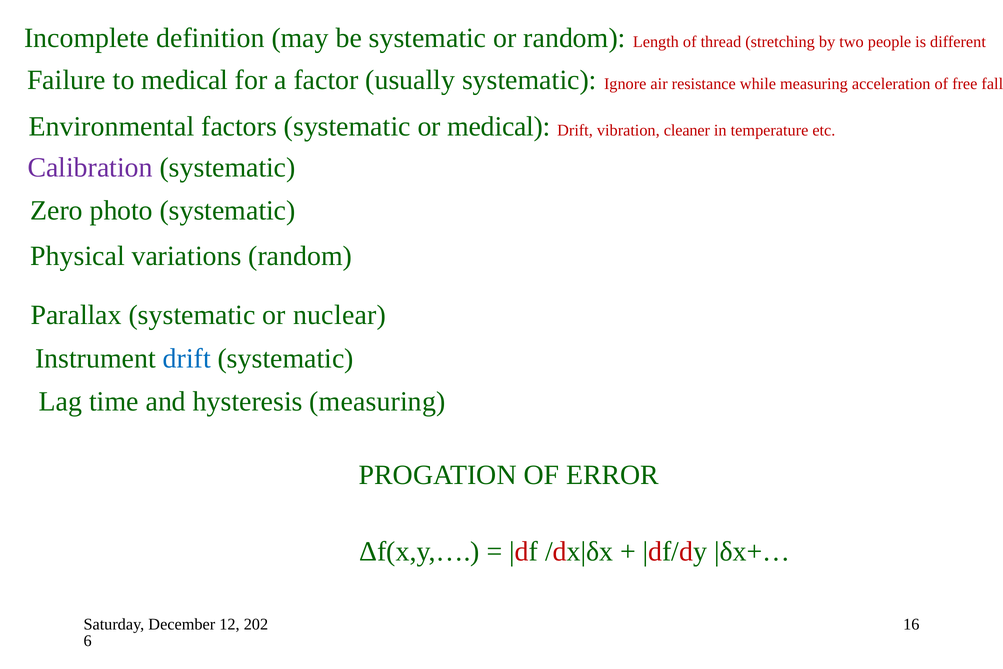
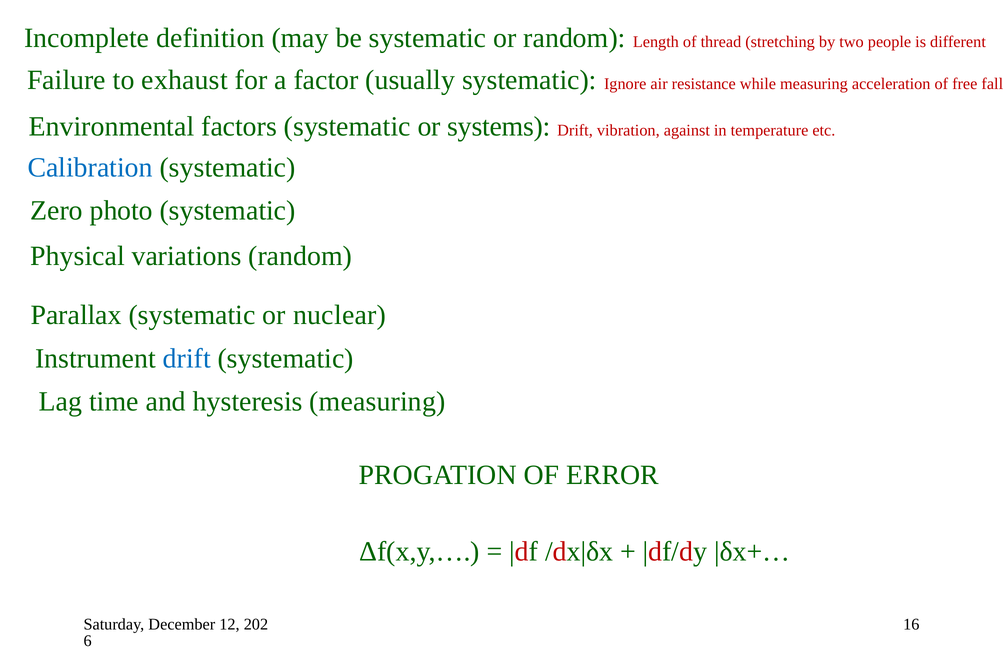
to medical: medical -> exhaust (185, 80)
or medical: medical -> systems (499, 127)
cleaner: cleaner -> against (687, 130)
Calibration colour: purple -> blue (90, 168)
